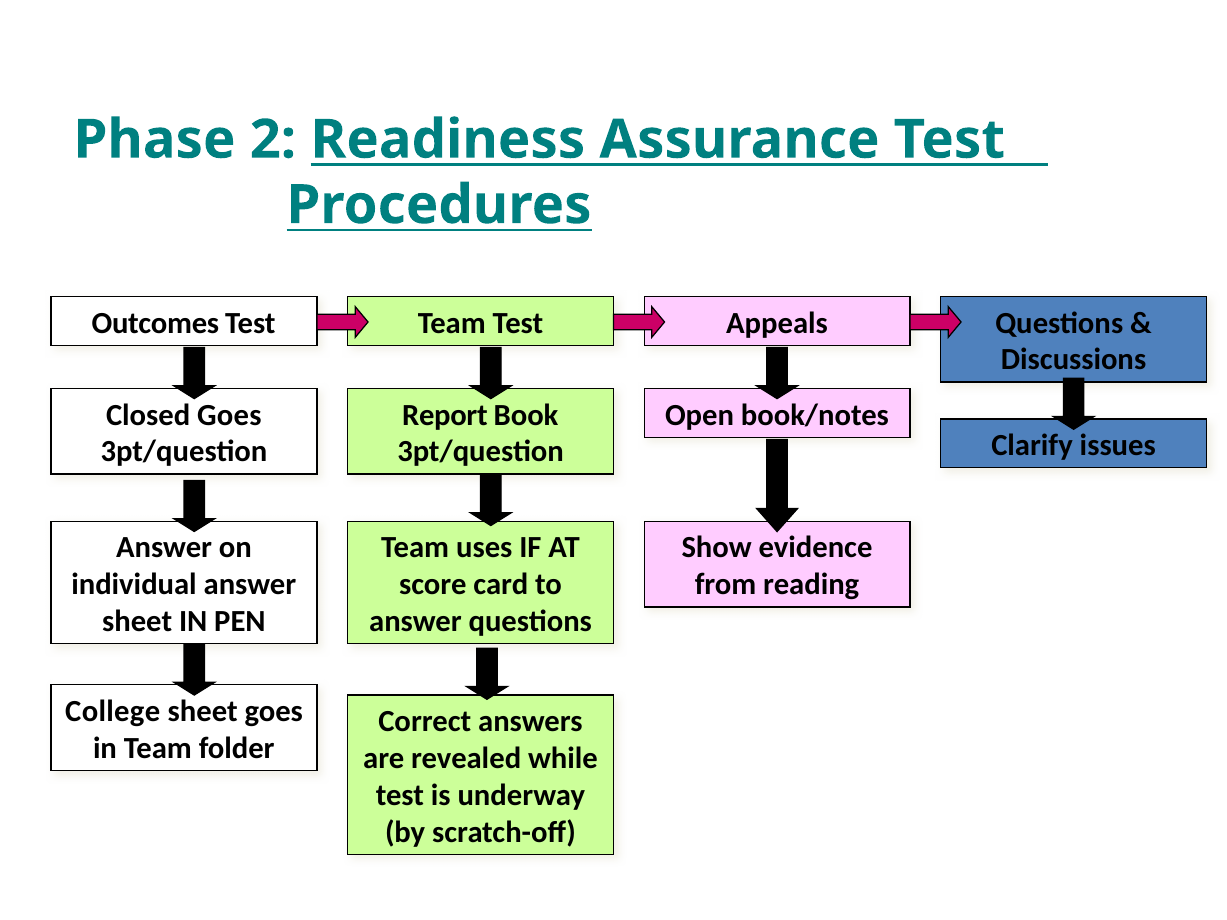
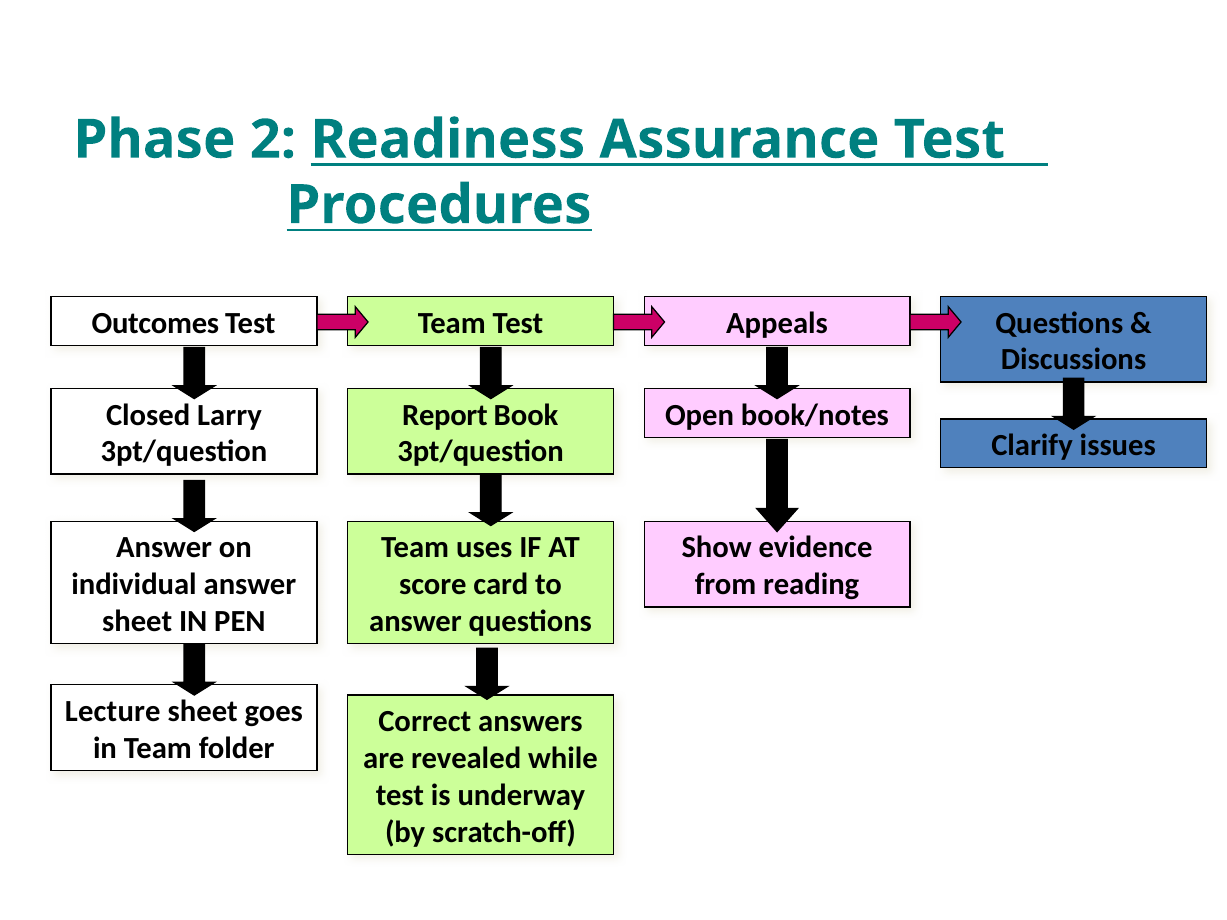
Closed Goes: Goes -> Larry (229, 415)
College: College -> Lecture (113, 712)
